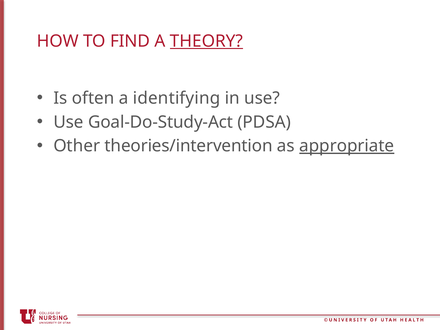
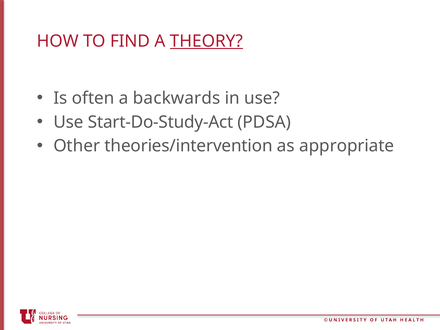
identifying: identifying -> backwards (177, 98)
Goal-Do-Study-Act: Goal-Do-Study-Act -> Start-Do-Study-Act (161, 122)
appropriate underline: present -> none (347, 146)
